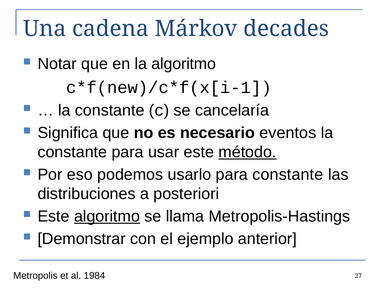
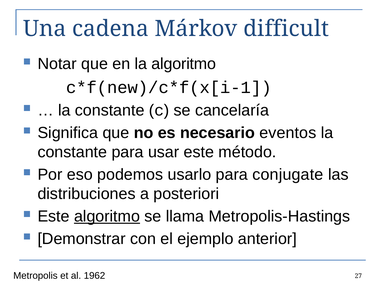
decades: decades -> difficult (286, 29)
método underline: present -> none (247, 152)
para constante: constante -> conjugate (288, 174)
1984: 1984 -> 1962 (94, 275)
